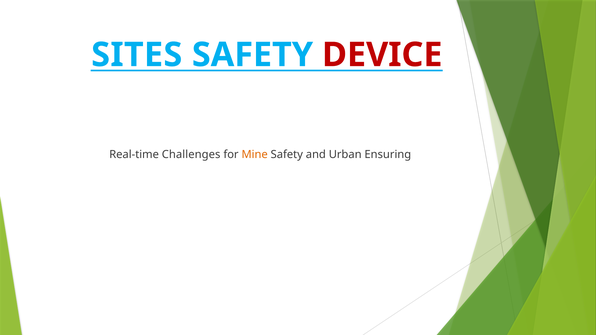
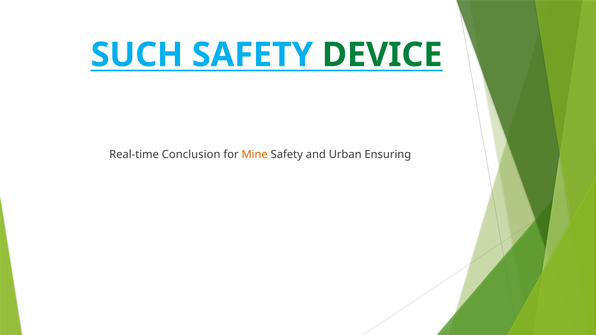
SITES: SITES -> SUCH (137, 55)
DEVICE colour: red -> green (382, 55)
Challenges: Challenges -> Conclusion (191, 155)
